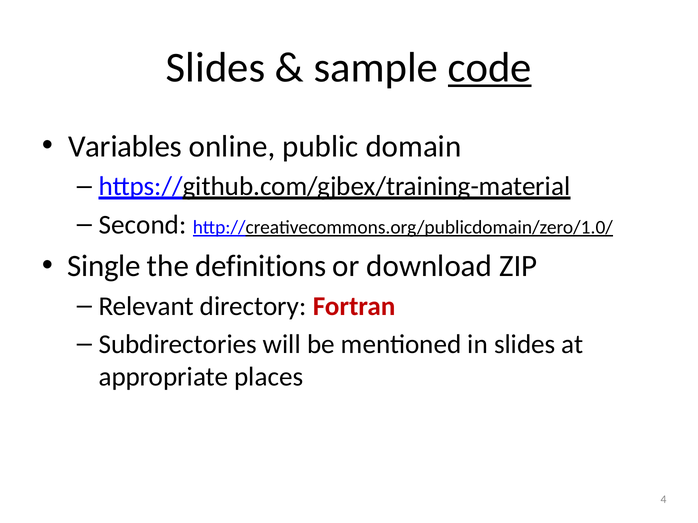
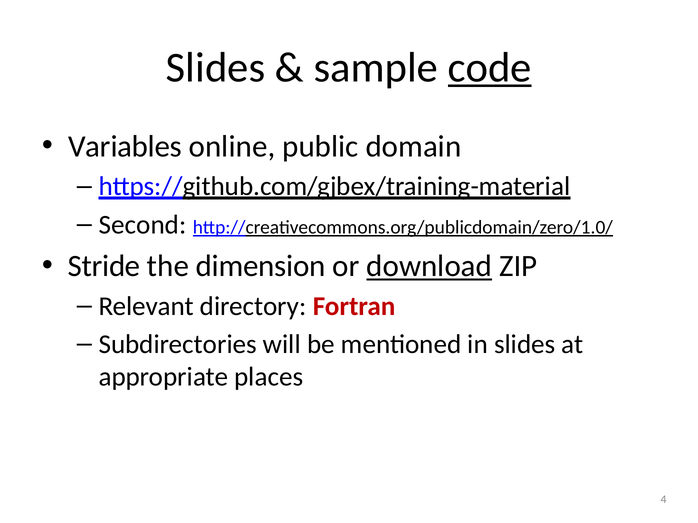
Single: Single -> Stride (104, 267)
definitions: definitions -> dimension (261, 267)
download underline: none -> present (429, 267)
